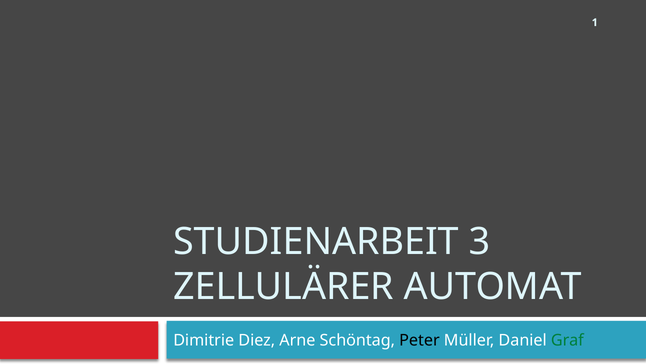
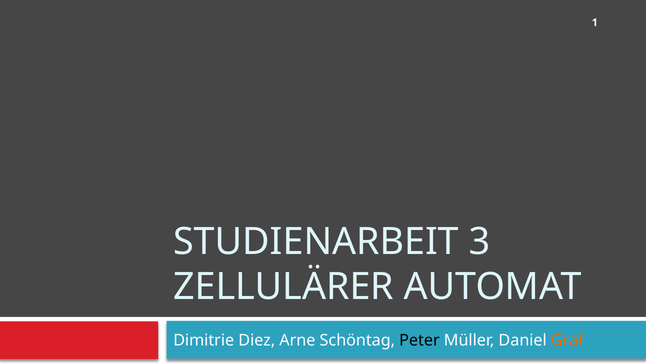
Graf colour: green -> orange (567, 340)
